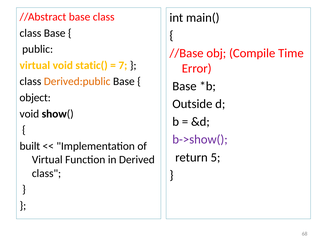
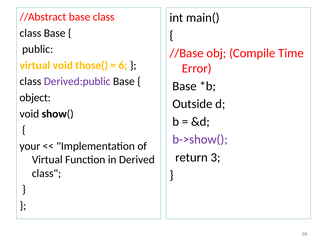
static(: static( -> those( (92, 65)
7: 7 -> 6 (123, 65)
Derived:public colour: orange -> purple (77, 82)
built: built -> your (30, 146)
5: 5 -> 3 (215, 157)
